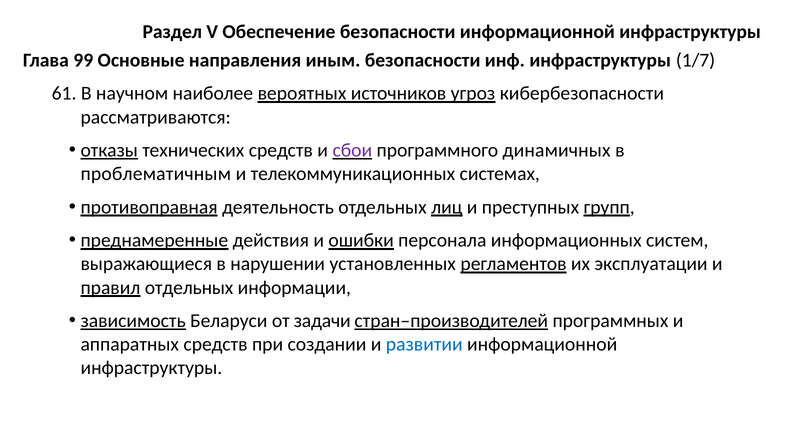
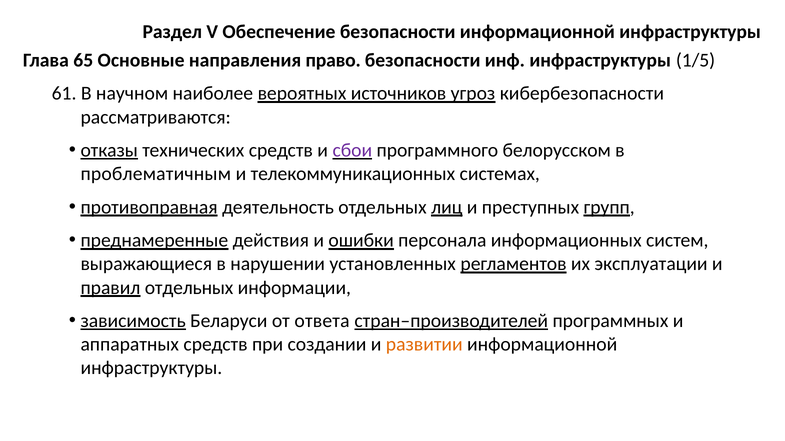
99: 99 -> 65 (83, 60)
иным: иным -> право (333, 60)
1/7: 1/7 -> 1/5 (696, 60)
динамичных: динамичных -> белорусском (557, 151)
задачи: задачи -> ответа (322, 321)
развитии colour: blue -> orange (424, 345)
